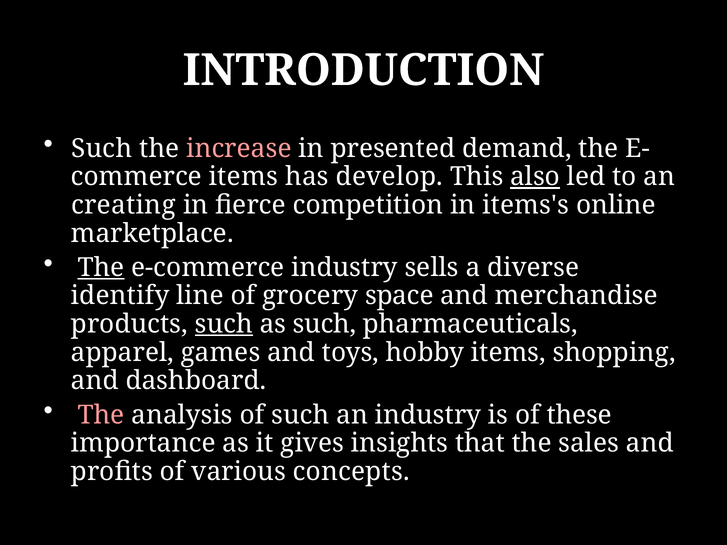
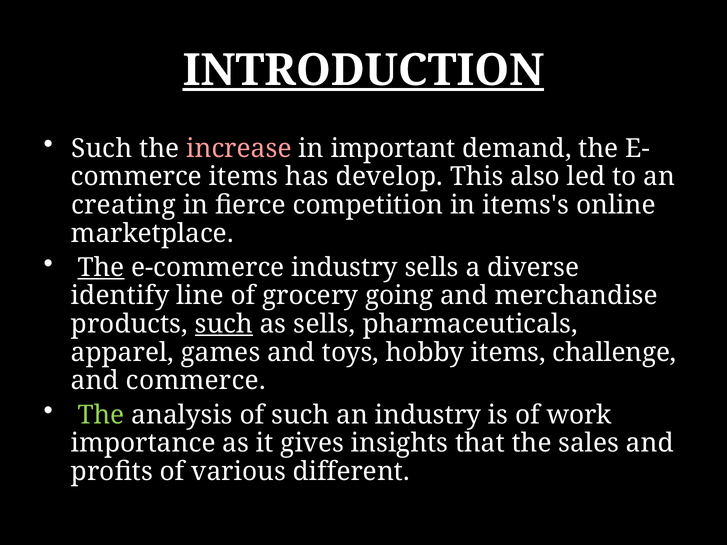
INTRODUCTION underline: none -> present (363, 70)
presented: presented -> important (393, 148)
also underline: present -> none (535, 177)
space: space -> going (399, 296)
as such: such -> sells (324, 324)
shopping: shopping -> challenge (614, 353)
and dashboard: dashboard -> commerce (196, 381)
The colour: pink -> light green (101, 415)
these: these -> work (579, 415)
concepts: concepts -> different (351, 472)
